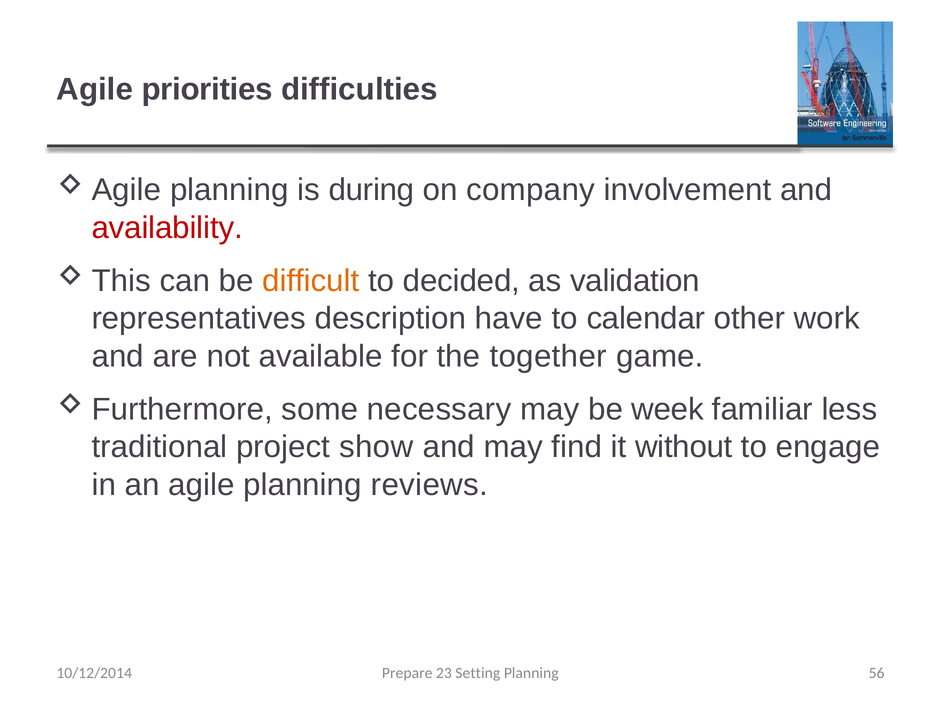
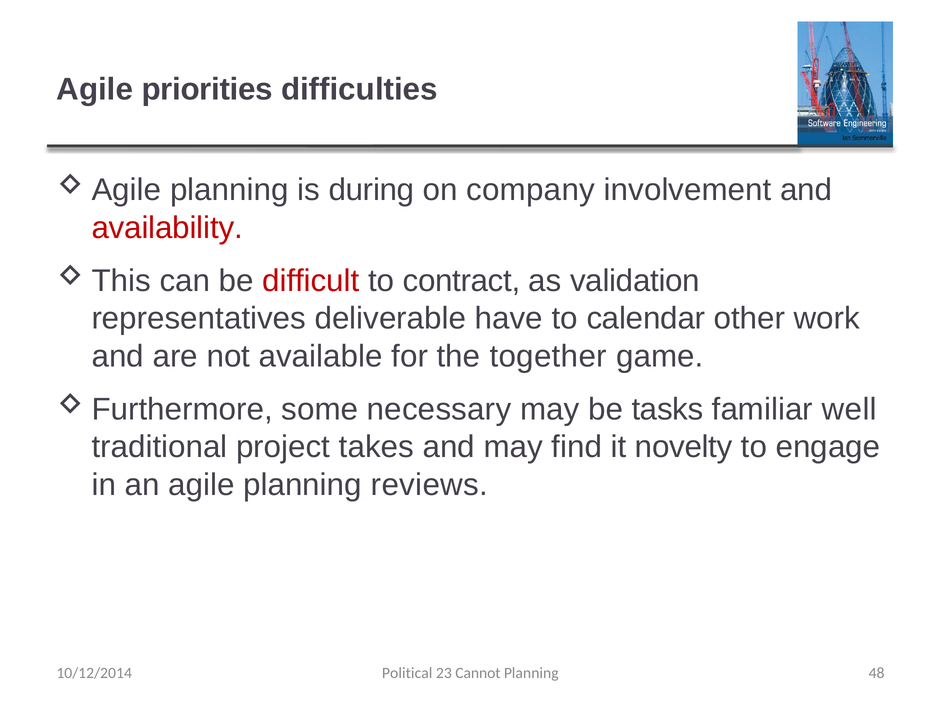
difficult colour: orange -> red (311, 281)
decided: decided -> contract (462, 281)
description: description -> deliverable (390, 319)
week: week -> tasks (668, 410)
less: less -> well (849, 410)
show: show -> takes (376, 448)
without: without -> novelty (684, 448)
Prepare: Prepare -> Political (407, 674)
Setting: Setting -> Cannot (478, 674)
56: 56 -> 48 (877, 674)
